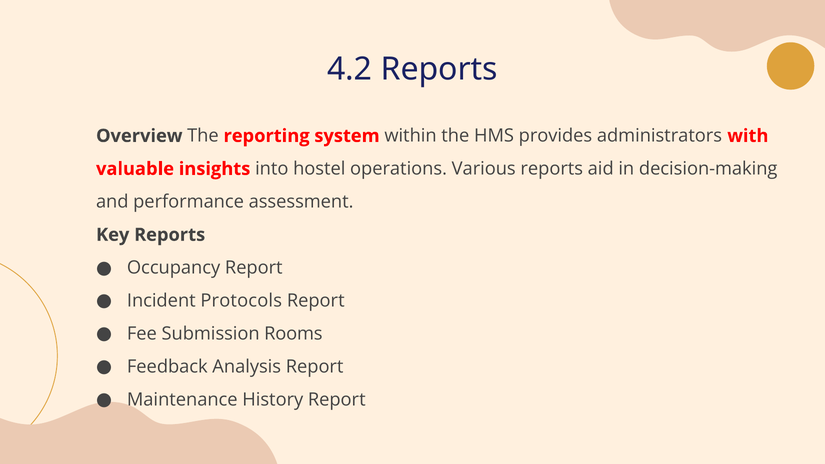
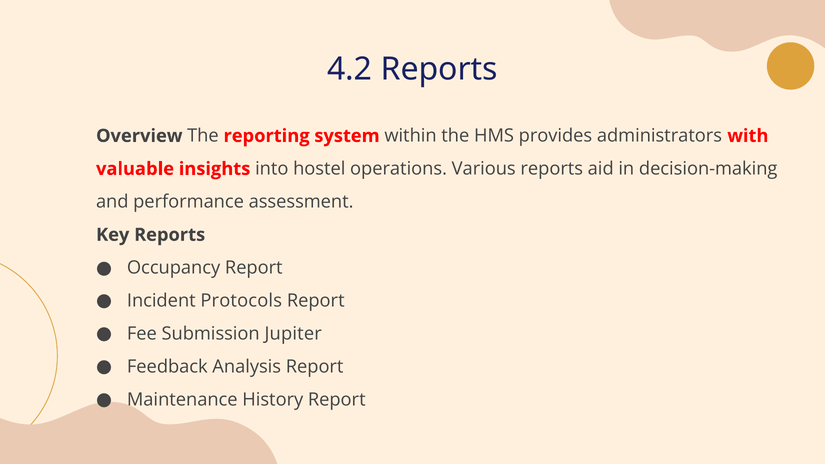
Rooms: Rooms -> Jupiter (293, 334)
